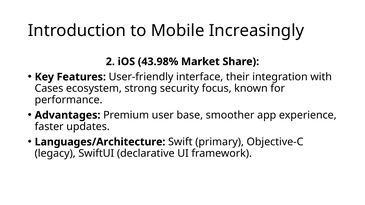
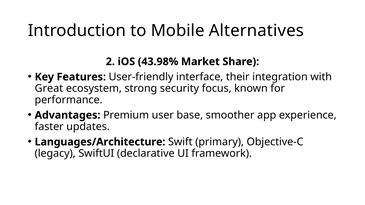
Increasingly: Increasingly -> Alternatives (256, 31)
Cases: Cases -> Great (49, 89)
